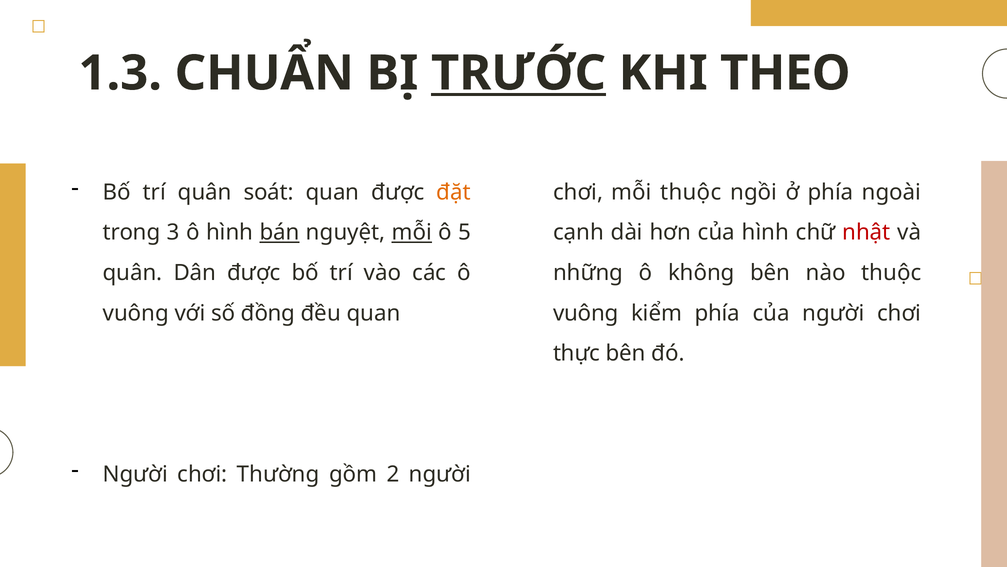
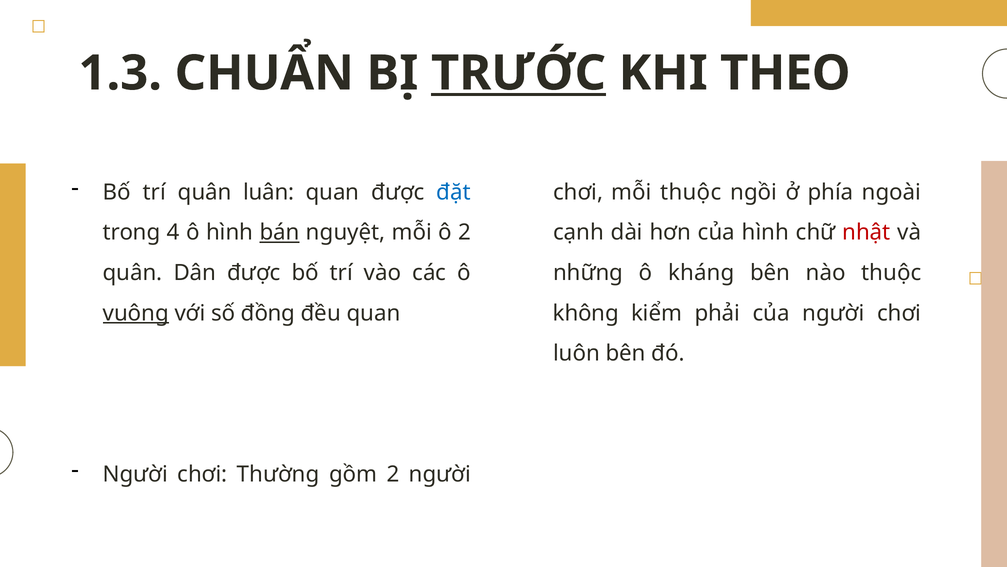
soát: soát -> luân (269, 192)
đặt colour: orange -> blue (454, 192)
3: 3 -> 4 (173, 232)
mỗi underline: present -> none (412, 232)
ô 5: 5 -> 2 (464, 232)
không: không -> kháng (701, 273)
vuông underline: none -> present (136, 313)
vuông: vuông -> không (586, 313)
kiểm phía: phía -> phải (717, 313)
thực: thực -> luôn (577, 353)
